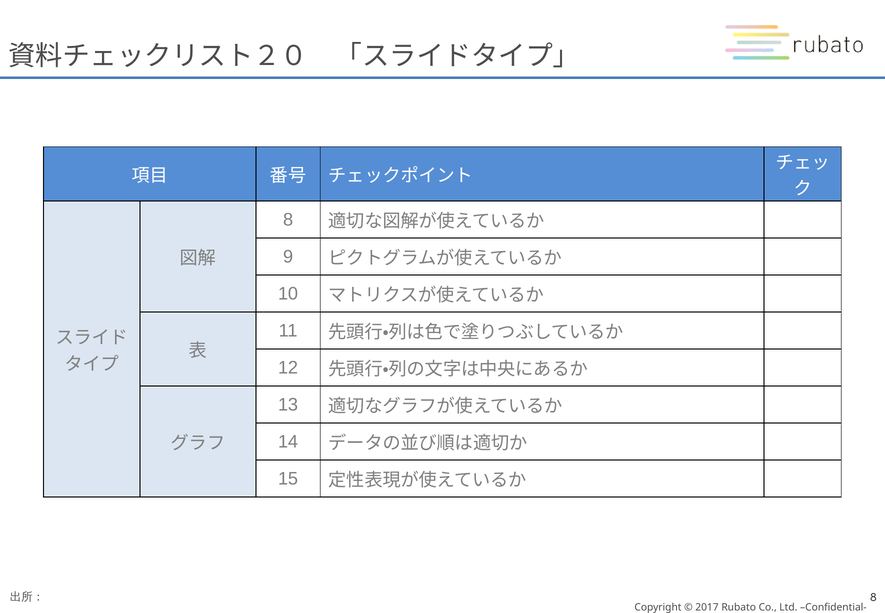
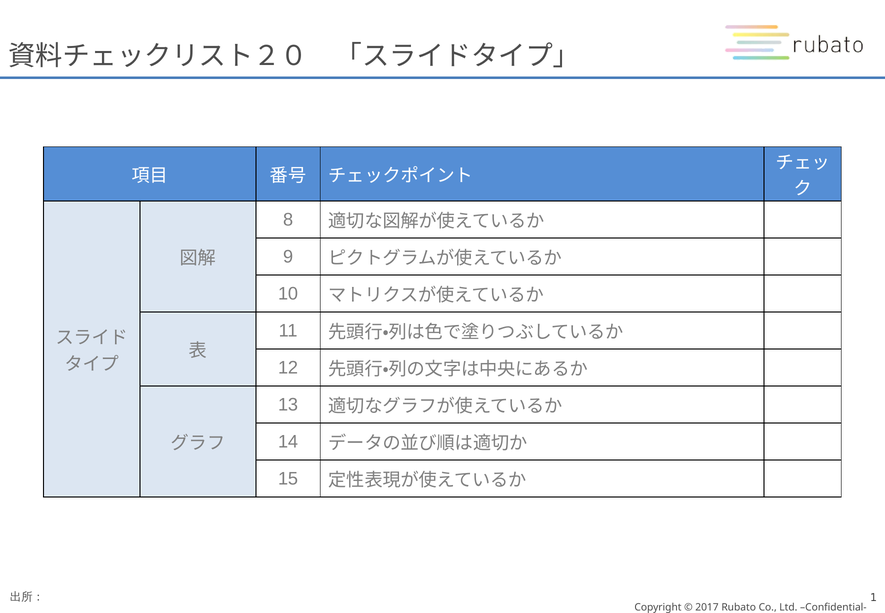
8: 8 -> 1 (873, 597)
